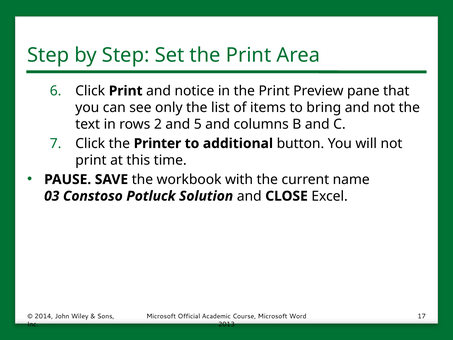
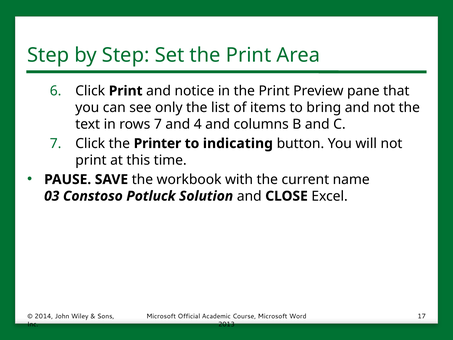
rows 2: 2 -> 7 (158, 124)
5: 5 -> 4 (198, 124)
additional: additional -> indicating (238, 143)
